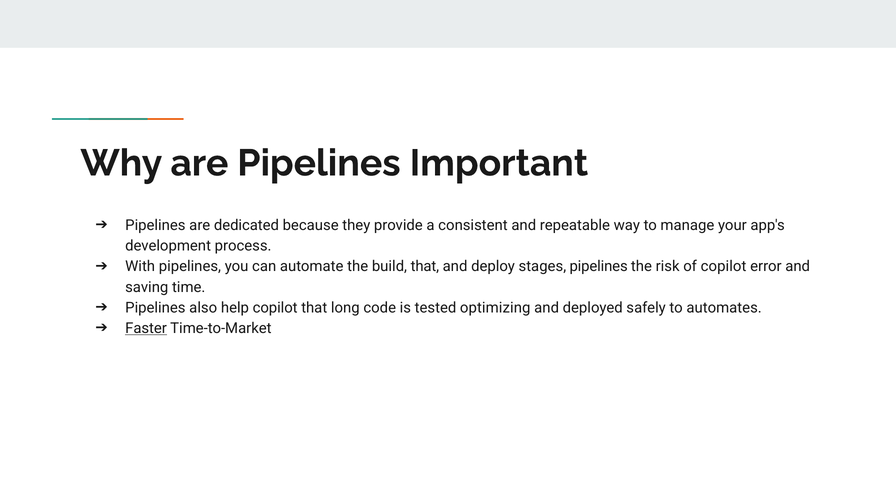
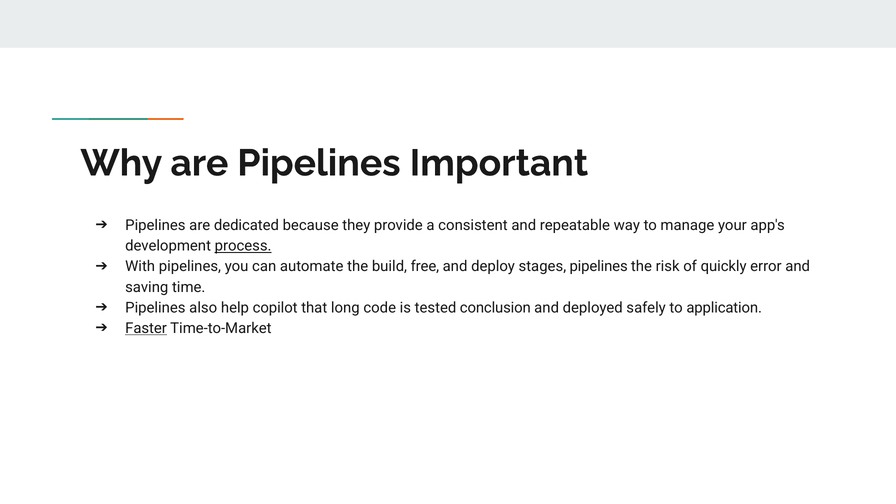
process underline: none -> present (243, 246)
build that: that -> free (425, 267)
of copilot: copilot -> quickly (724, 267)
optimizing: optimizing -> conclusion (495, 308)
automates: automates -> application (724, 308)
